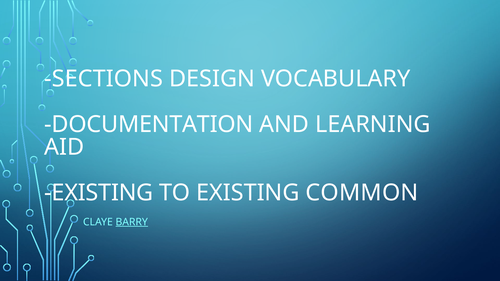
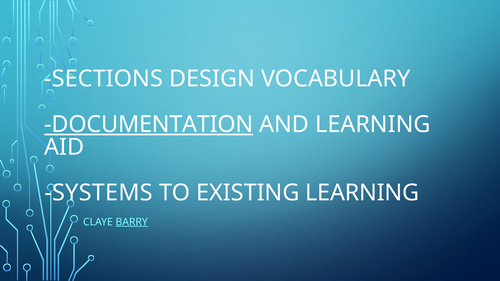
DOCUMENTATION underline: none -> present (149, 125)
EXISTING: EXISTING -> SYSTEMS (99, 193)
EXISTING COMMON: COMMON -> LEARNING (362, 193)
